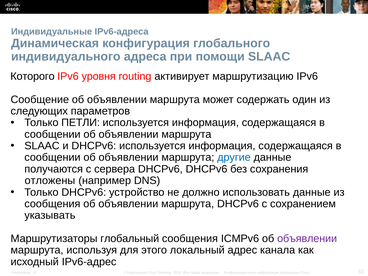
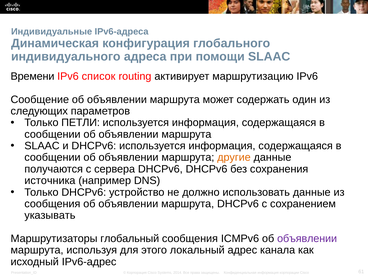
Которого: Которого -> Времени (33, 76)
уровня: уровня -> список (99, 76)
другие colour: blue -> orange (234, 157)
отложены: отложены -> источника (50, 181)
